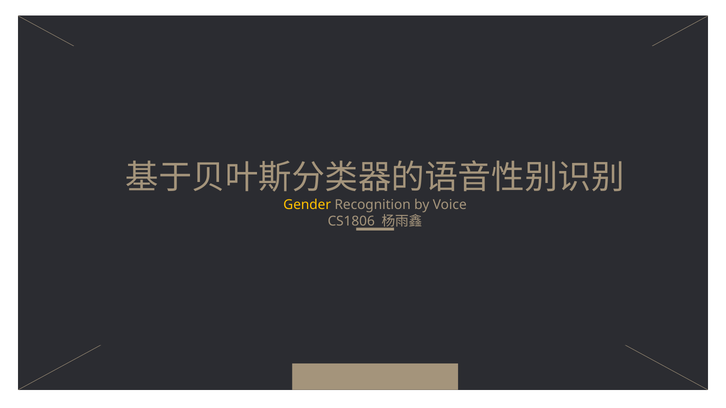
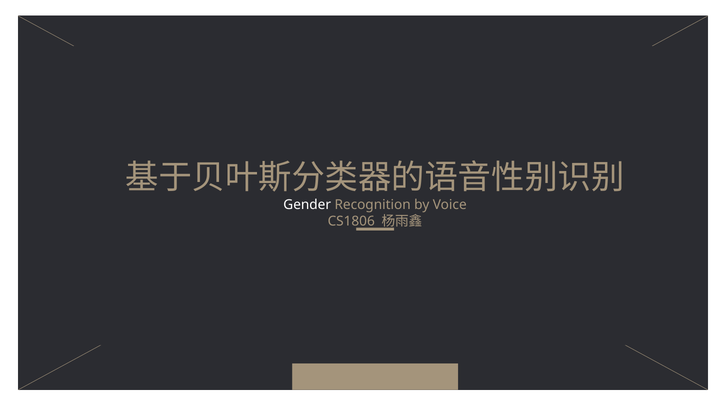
Gender colour: yellow -> white (307, 205)
